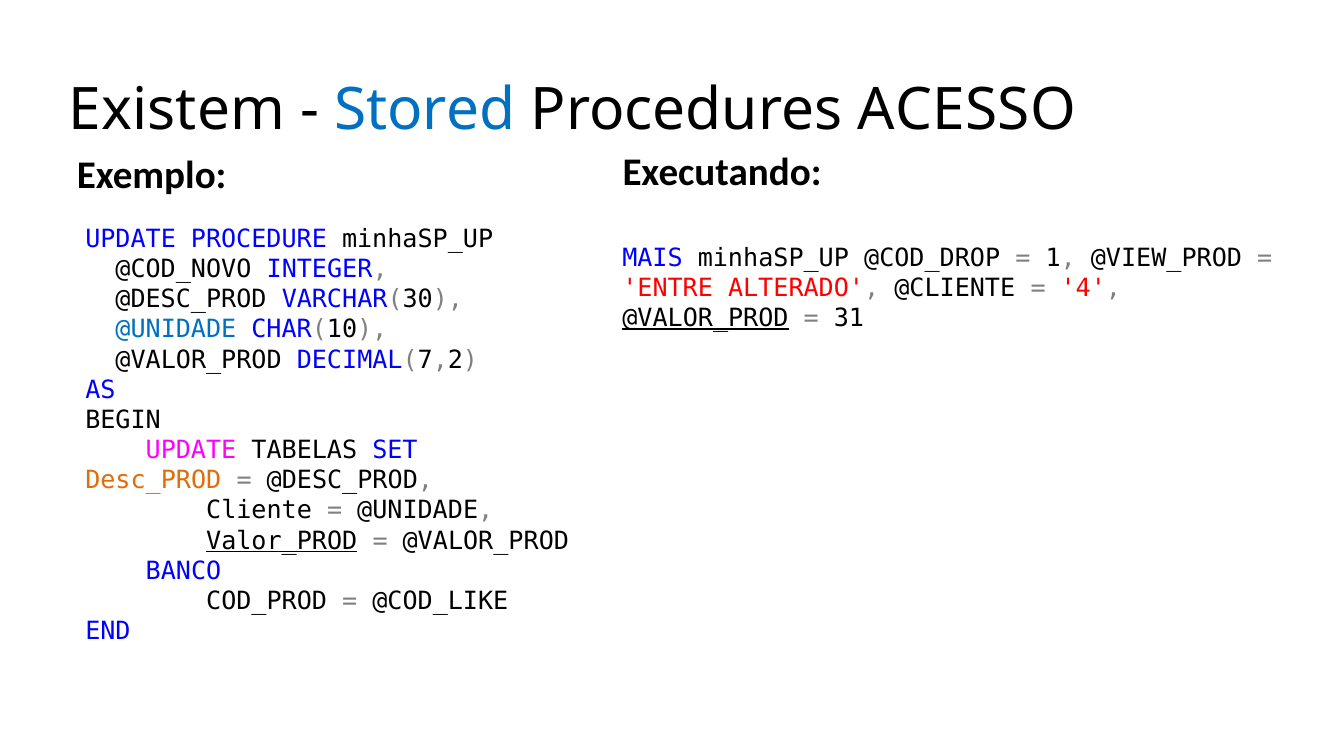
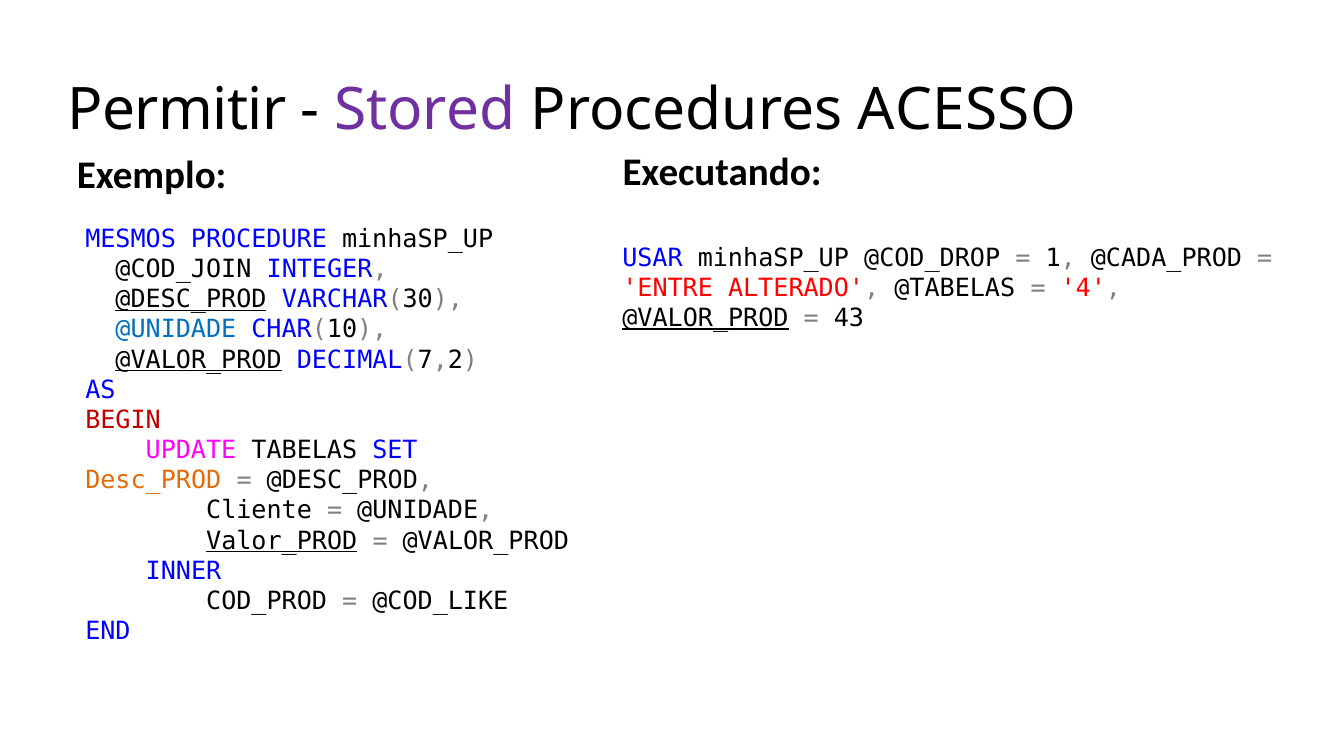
Existem: Existem -> Permitir (177, 110)
Stored colour: blue -> purple (425, 110)
UPDATE: UPDATE -> MESMOS (131, 239)
MAIS: MAIS -> USAR (652, 258)
@VIEW_PROD: @VIEW_PROD -> @CADA_PROD (1166, 258)
@COD_NOVO: @COD_NOVO -> @COD_JOIN (183, 269)
@CLIENTE: @CLIENTE -> @TABELAS (955, 288)
@DESC_PROD underline: none -> present (191, 299)
31: 31 -> 43 (849, 318)
@VALOR_PROD underline: none -> present (199, 360)
BEGIN colour: black -> red (123, 420)
BANCO: BANCO -> INNER (184, 571)
